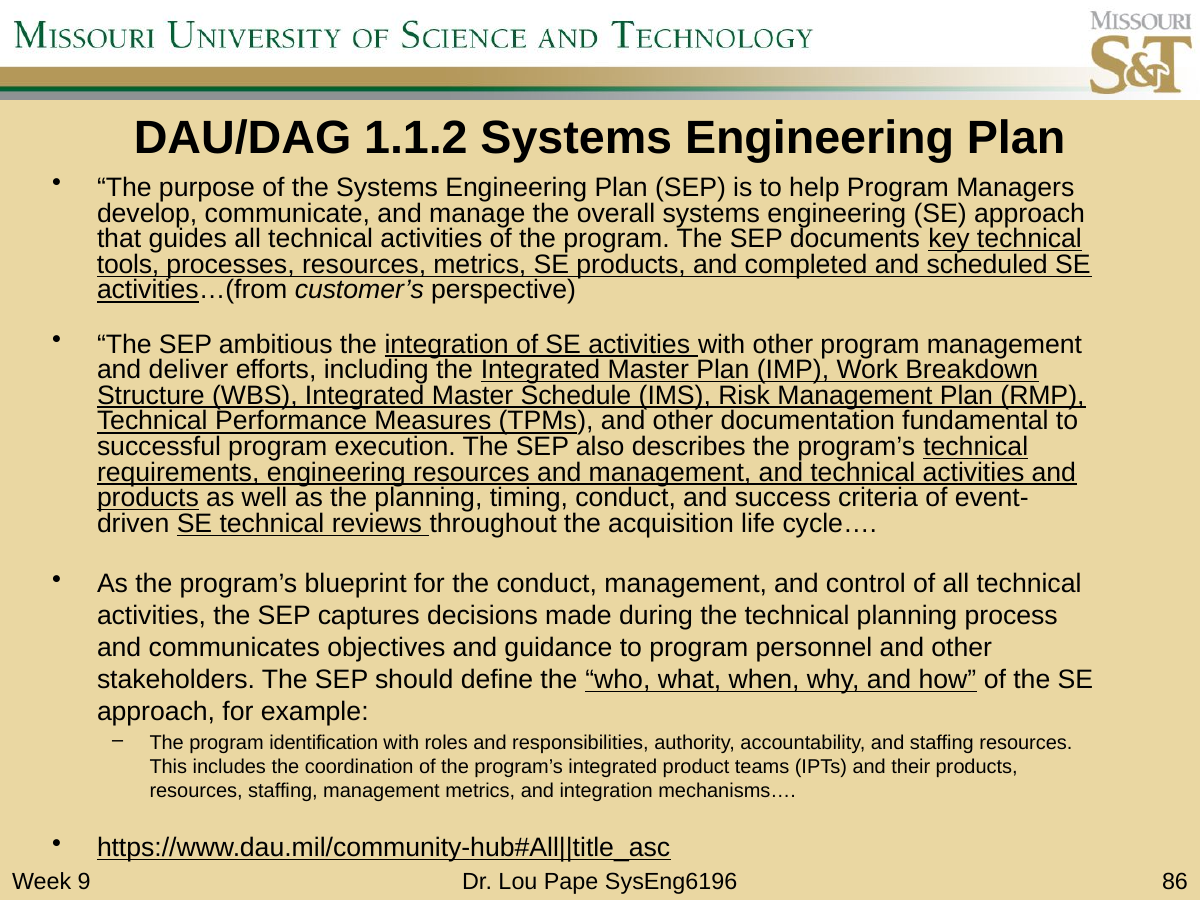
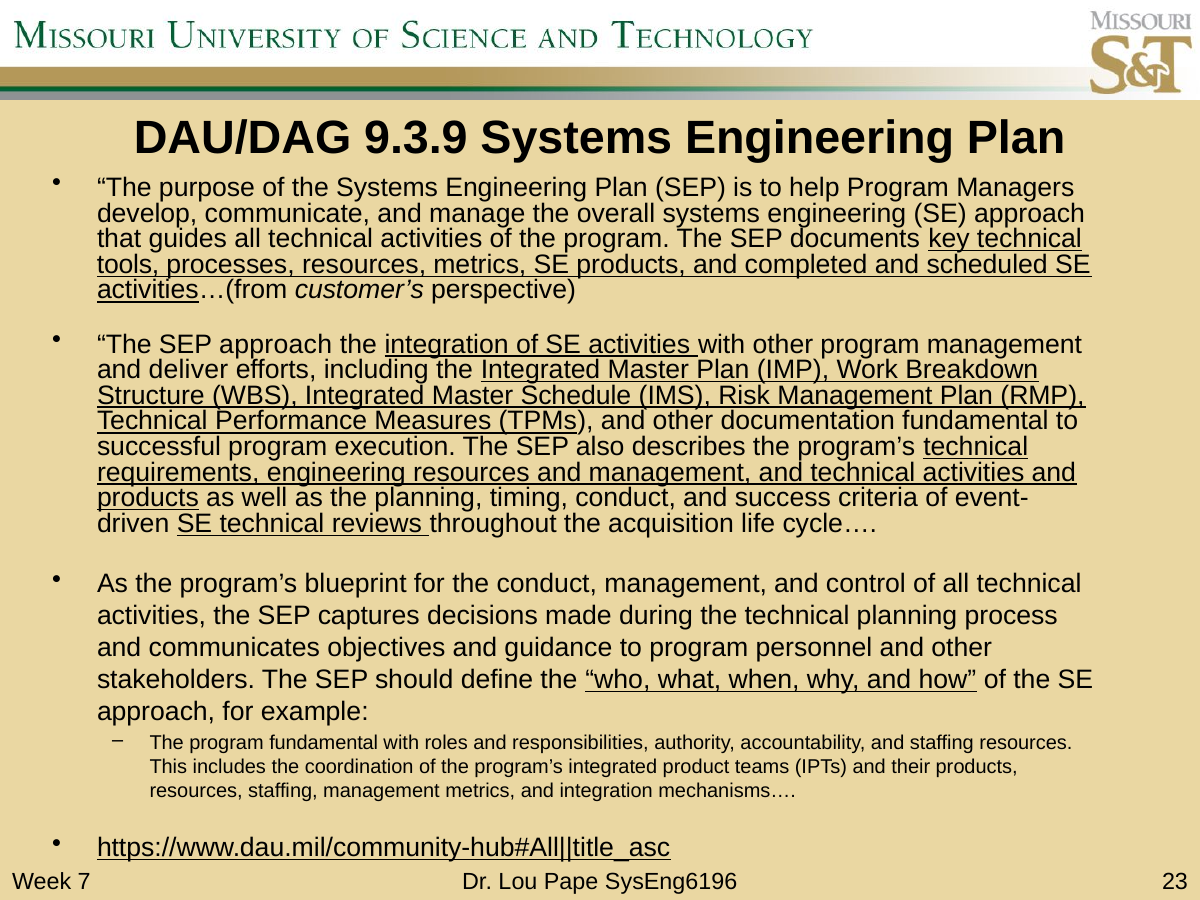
1.1.2: 1.1.2 -> 9.3.9 (416, 138)
SEP ambitious: ambitious -> approach (276, 344)
program identification: identification -> fundamental (324, 743)
9: 9 -> 7 (84, 882)
86: 86 -> 23 (1175, 882)
